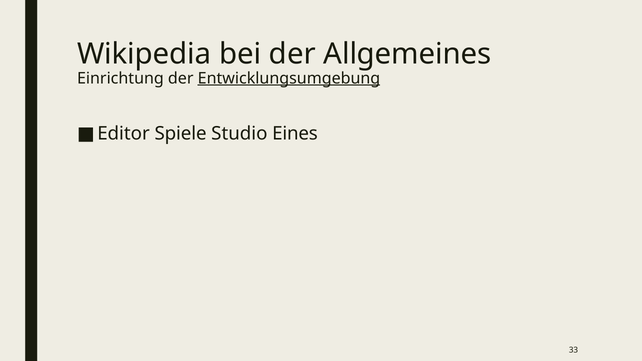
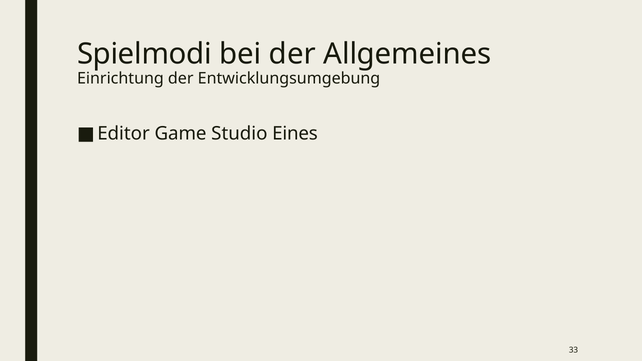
Wikipedia: Wikipedia -> Spielmodi (144, 54)
Entwicklungsumgebung underline: present -> none (289, 78)
Spiele: Spiele -> Game (181, 133)
